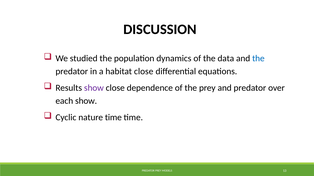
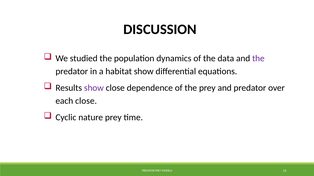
the colour: blue -> purple (258, 59)
habitat close: close -> show (144, 72)
each show: show -> close (86, 101)
nature time: time -> prey (113, 118)
